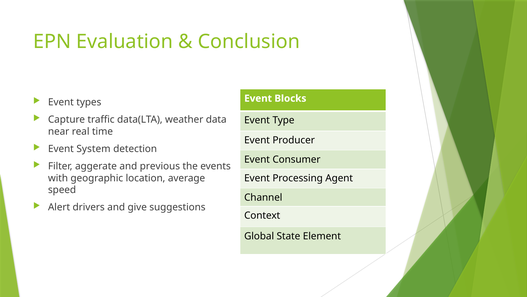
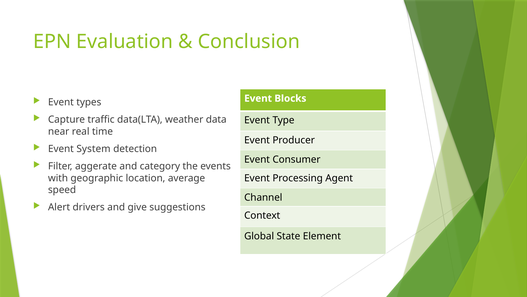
previous: previous -> category (160, 166)
